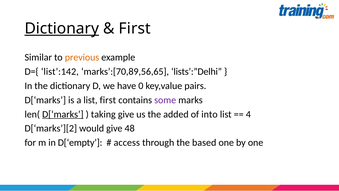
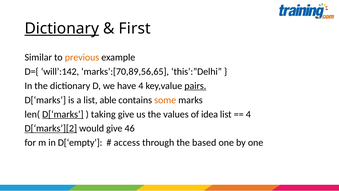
list’:142: list’:142 -> will’:142 (60, 71)
lists’:”Delhi: lists’:”Delhi -> this’:”Delhi (197, 71)
have 0: 0 -> 4 (141, 86)
pairs underline: none -> present (195, 86)
list first: first -> able (108, 100)
some colour: purple -> orange (165, 100)
added: added -> values (176, 114)
into: into -> idea (210, 114)
D[‘marks’][2 underline: none -> present (51, 128)
48: 48 -> 46 (130, 128)
